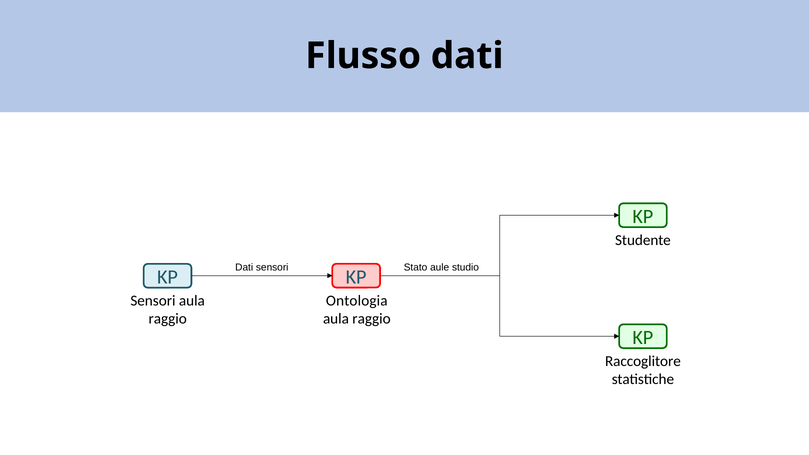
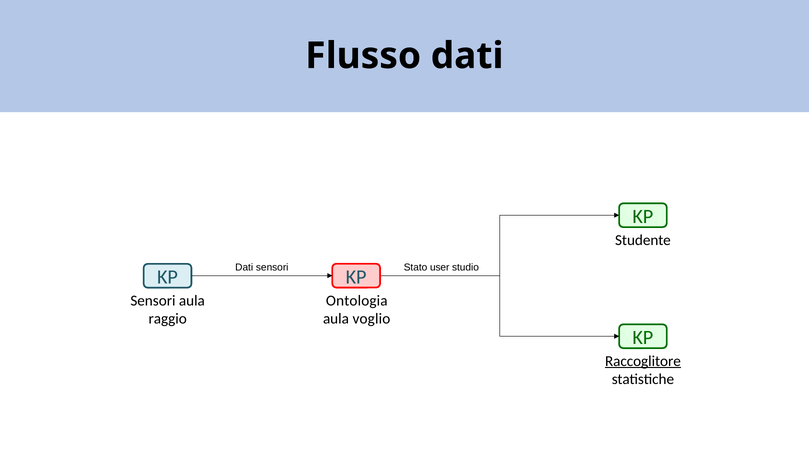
aule: aule -> user (440, 267)
raggio: raggio -> voglio (371, 319)
Raccoglitore underline: none -> present (643, 361)
